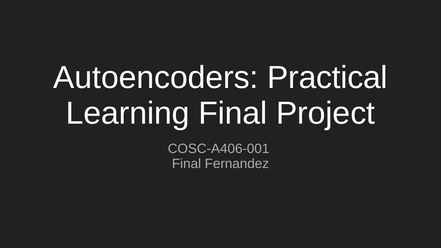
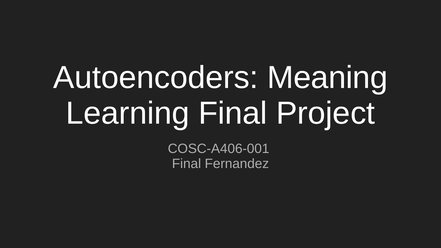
Practical: Practical -> Meaning (328, 78)
